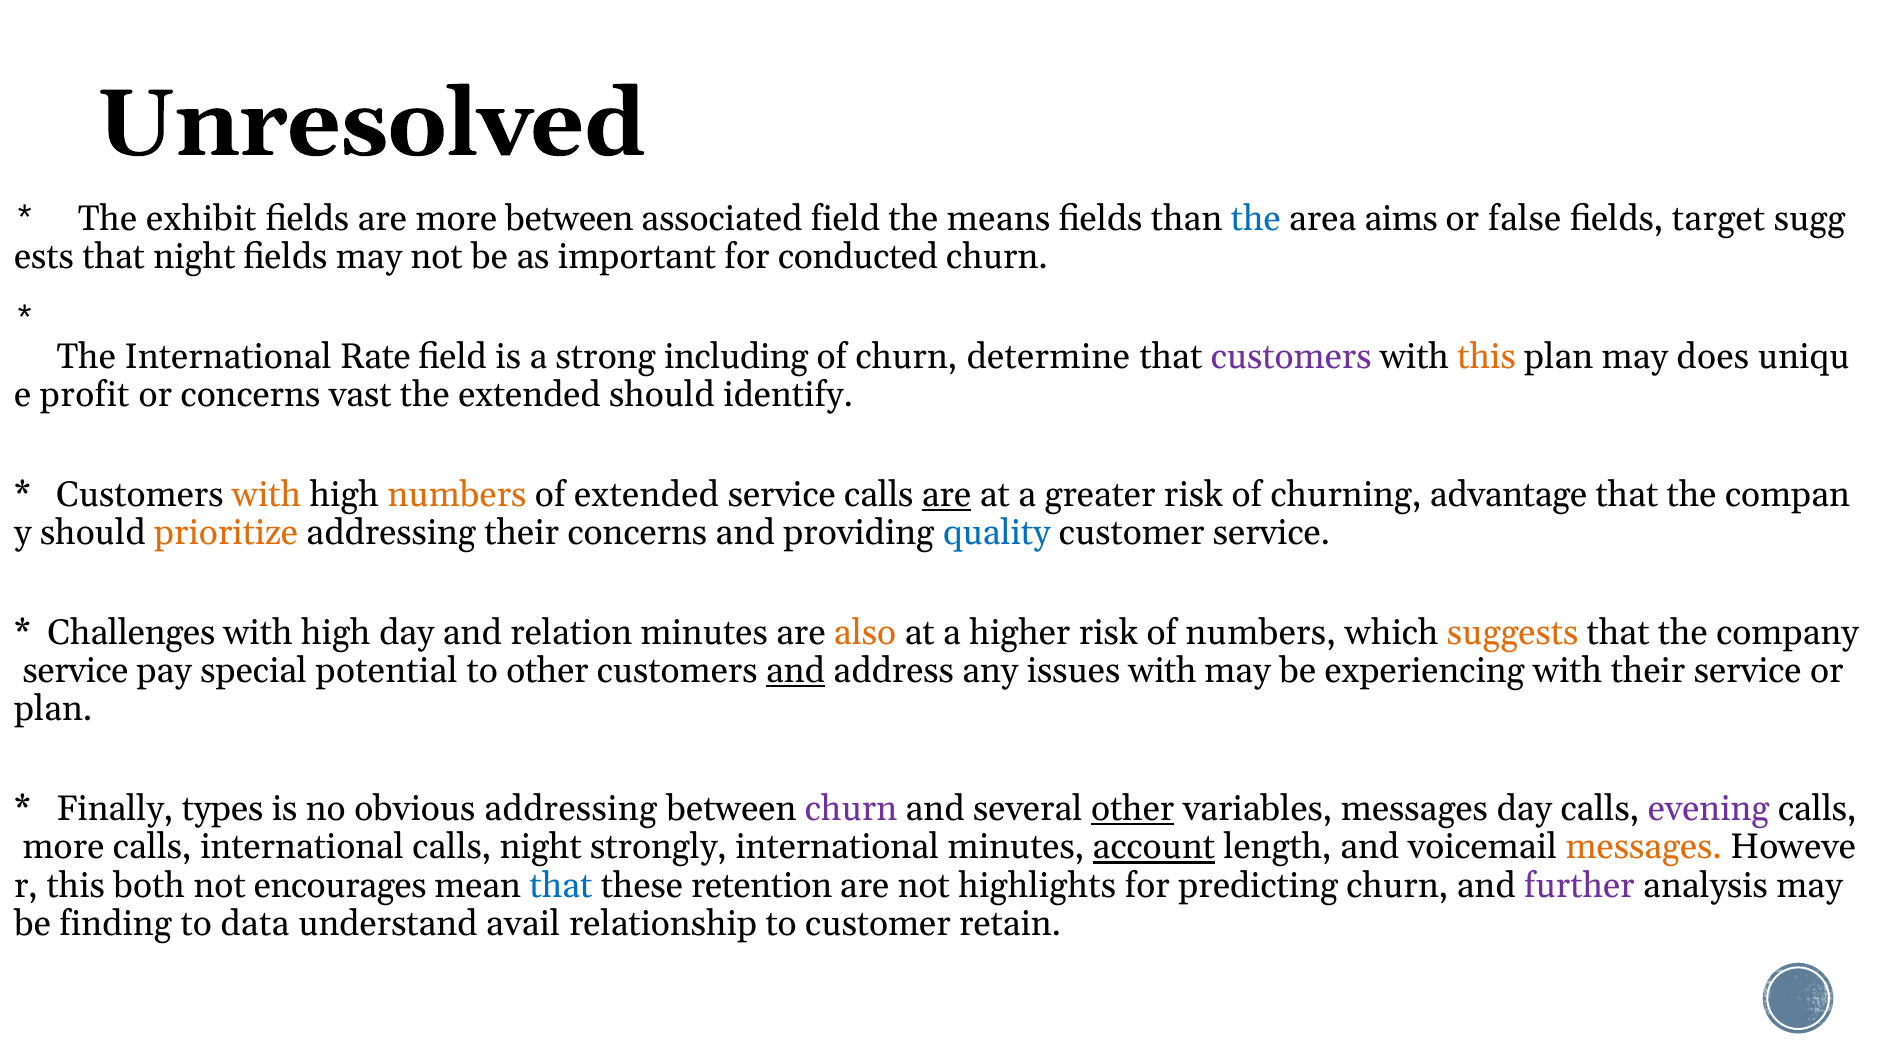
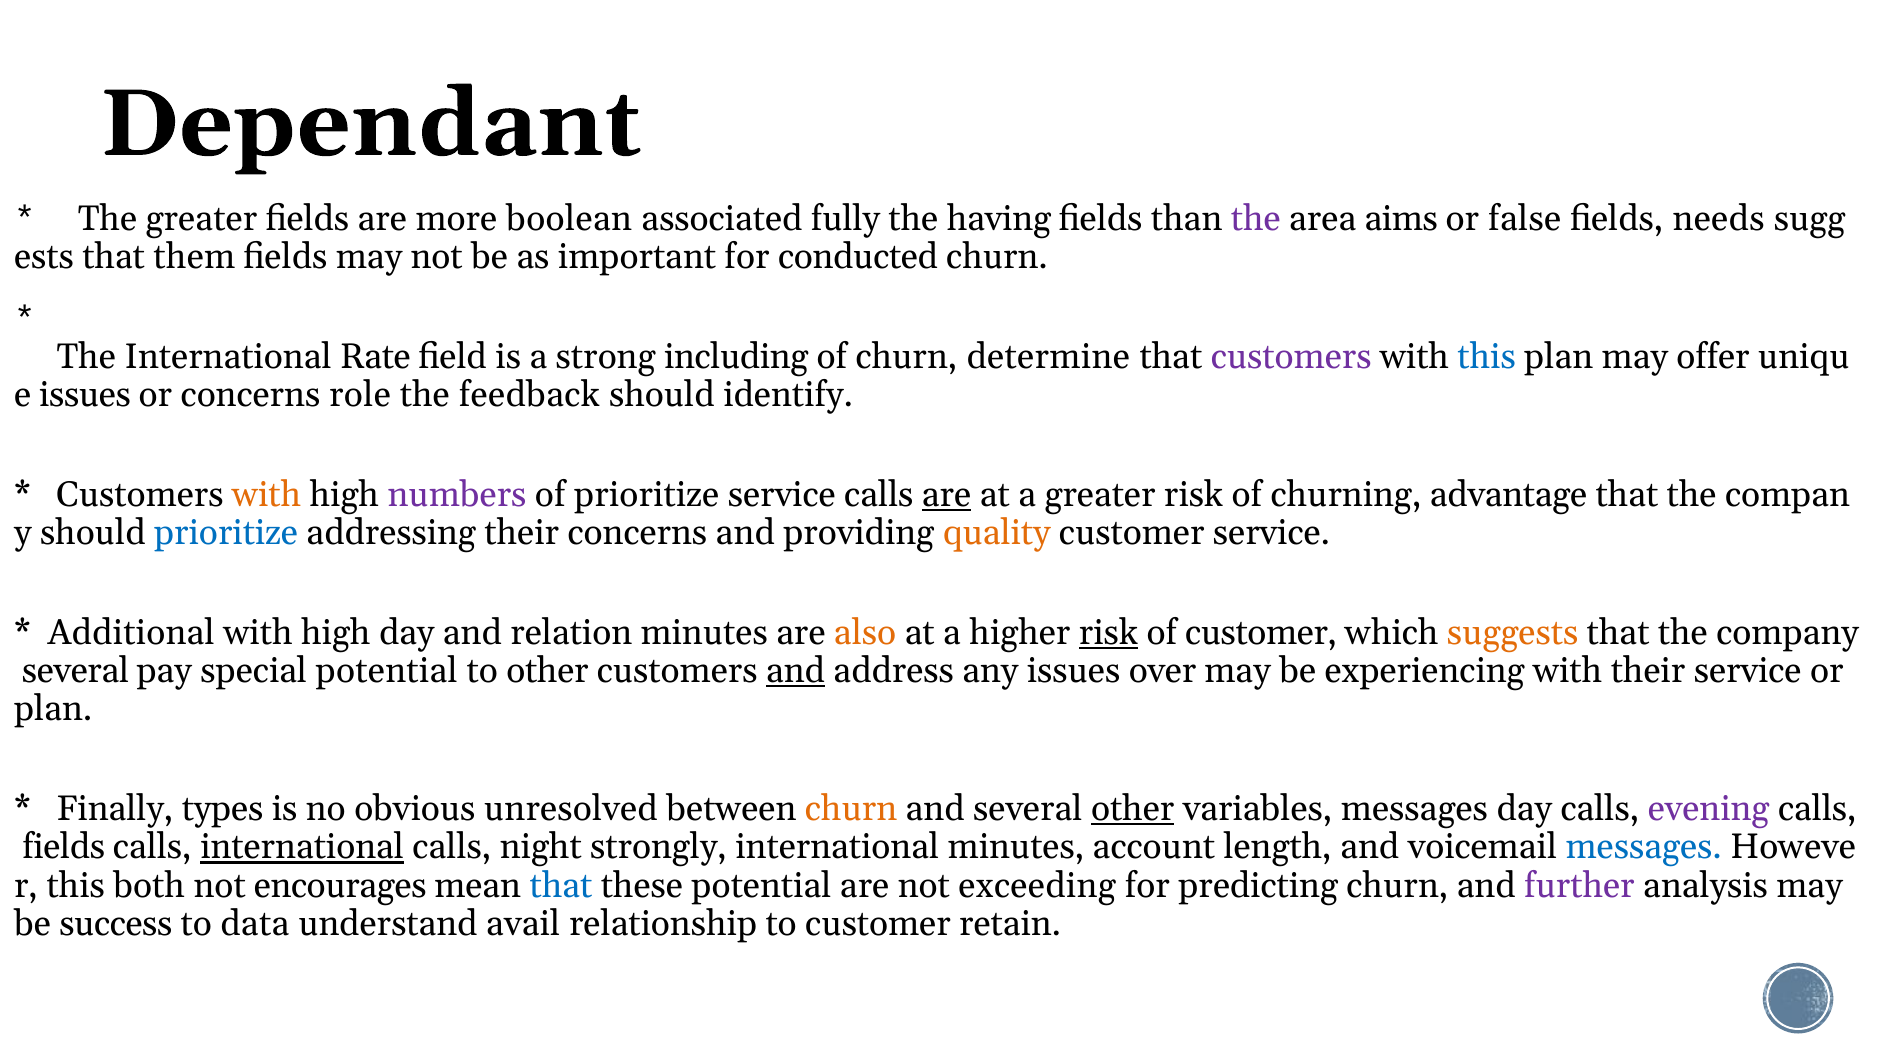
Unresolved: Unresolved -> Dependant (371, 124)
The exhibit: exhibit -> greater (201, 219)
more between: between -> boolean (569, 219)
associated field: field -> fully (845, 219)
means: means -> having (999, 219)
the colour: blue -> purple (1256, 219)
target: target -> needs (1719, 219)
that night: night -> them (194, 257)
this colour: orange -> blue (1487, 357)
does: does -> offer (1713, 357)
profit: profit -> issues (85, 395)
vast: vast -> role (360, 395)
the extended: extended -> feedback (529, 395)
numbers colour: orange -> purple (457, 495)
of extended: extended -> prioritize (647, 495)
prioritize colour: orange -> blue (226, 533)
quality colour: blue -> orange (997, 533)
Challenges: Challenges -> Additional (131, 633)
risk underline: none -> present (1108, 633)
of numbers: numbers -> customer (1261, 633)
service: service -> several (76, 671)
issues with: with -> over (1163, 671)
obvious addressing: addressing -> unresolved (571, 809)
churn colour: purple -> orange (851, 809)
more: more -> fields (64, 848)
international underline: none -> present (302, 848)
account underline: present -> none (1154, 848)
messages colour: orange -> blue (1644, 848)
these retention: retention -> potential (761, 886)
highlights: highlights -> exceeding (1037, 886)
finding: finding -> success (116, 924)
